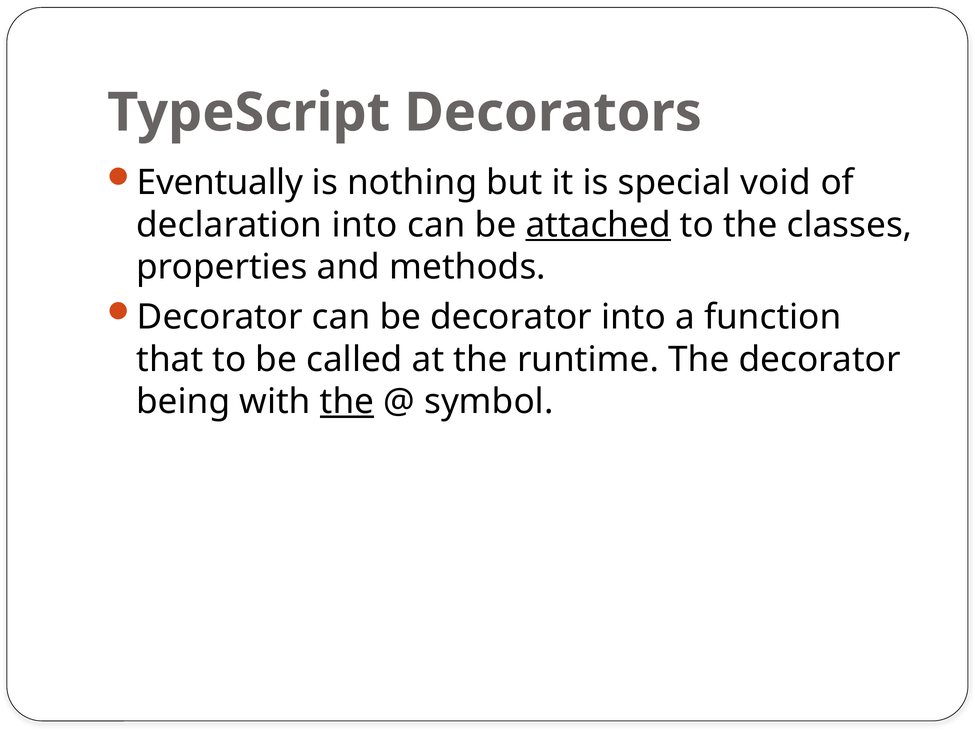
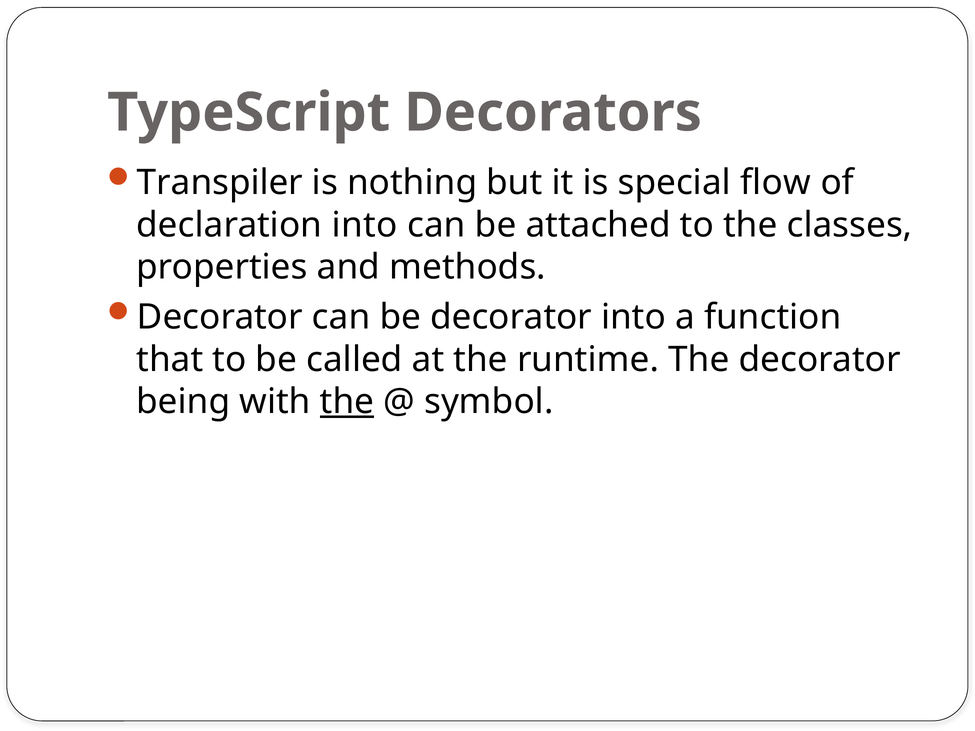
Eventually: Eventually -> Transpiler (220, 183)
void: void -> flow (776, 183)
attached underline: present -> none (598, 225)
